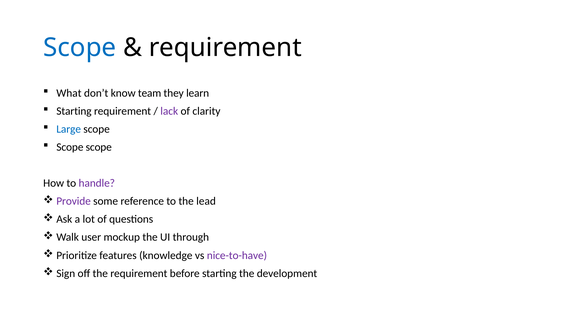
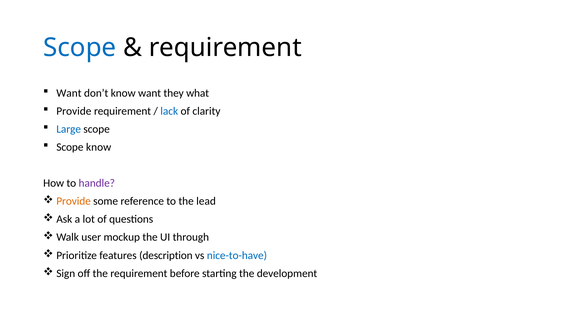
What: What -> Want (69, 93)
know team: team -> want (150, 93)
learn: learn -> what (198, 93)
Starting: Starting -> Provide (74, 111)
lack colour: purple -> blue (169, 111)
Scope scope: scope -> know (99, 147)
Provide colour: purple -> orange (74, 201)
knowledge: knowledge -> description (166, 255)
nice-to-have colour: purple -> blue (237, 255)
